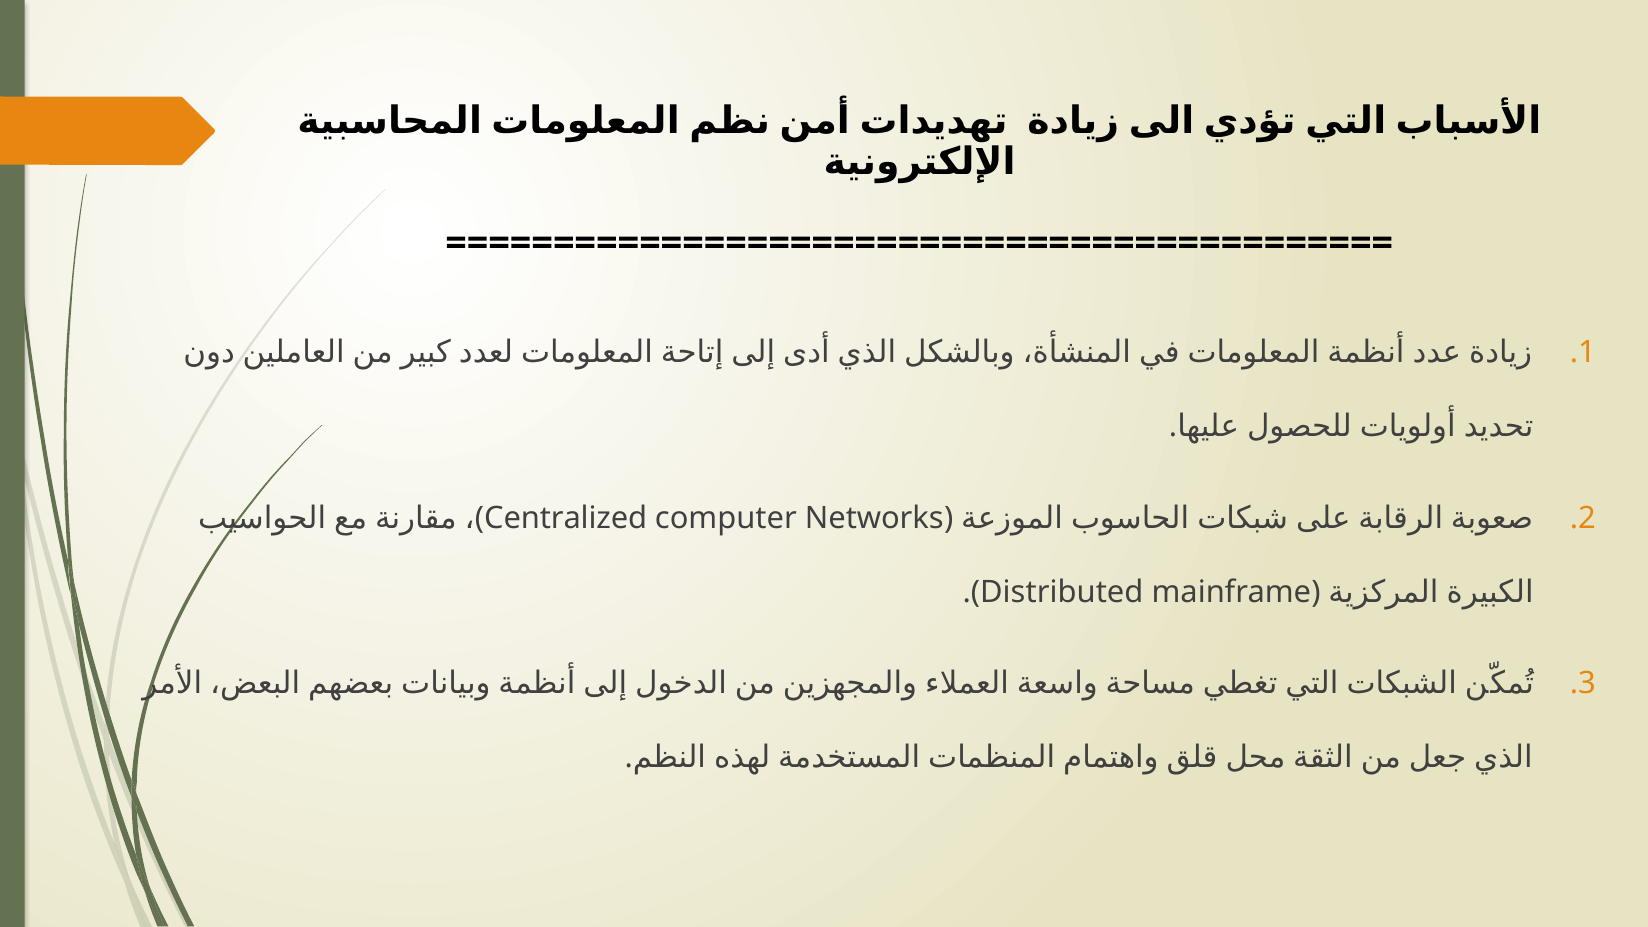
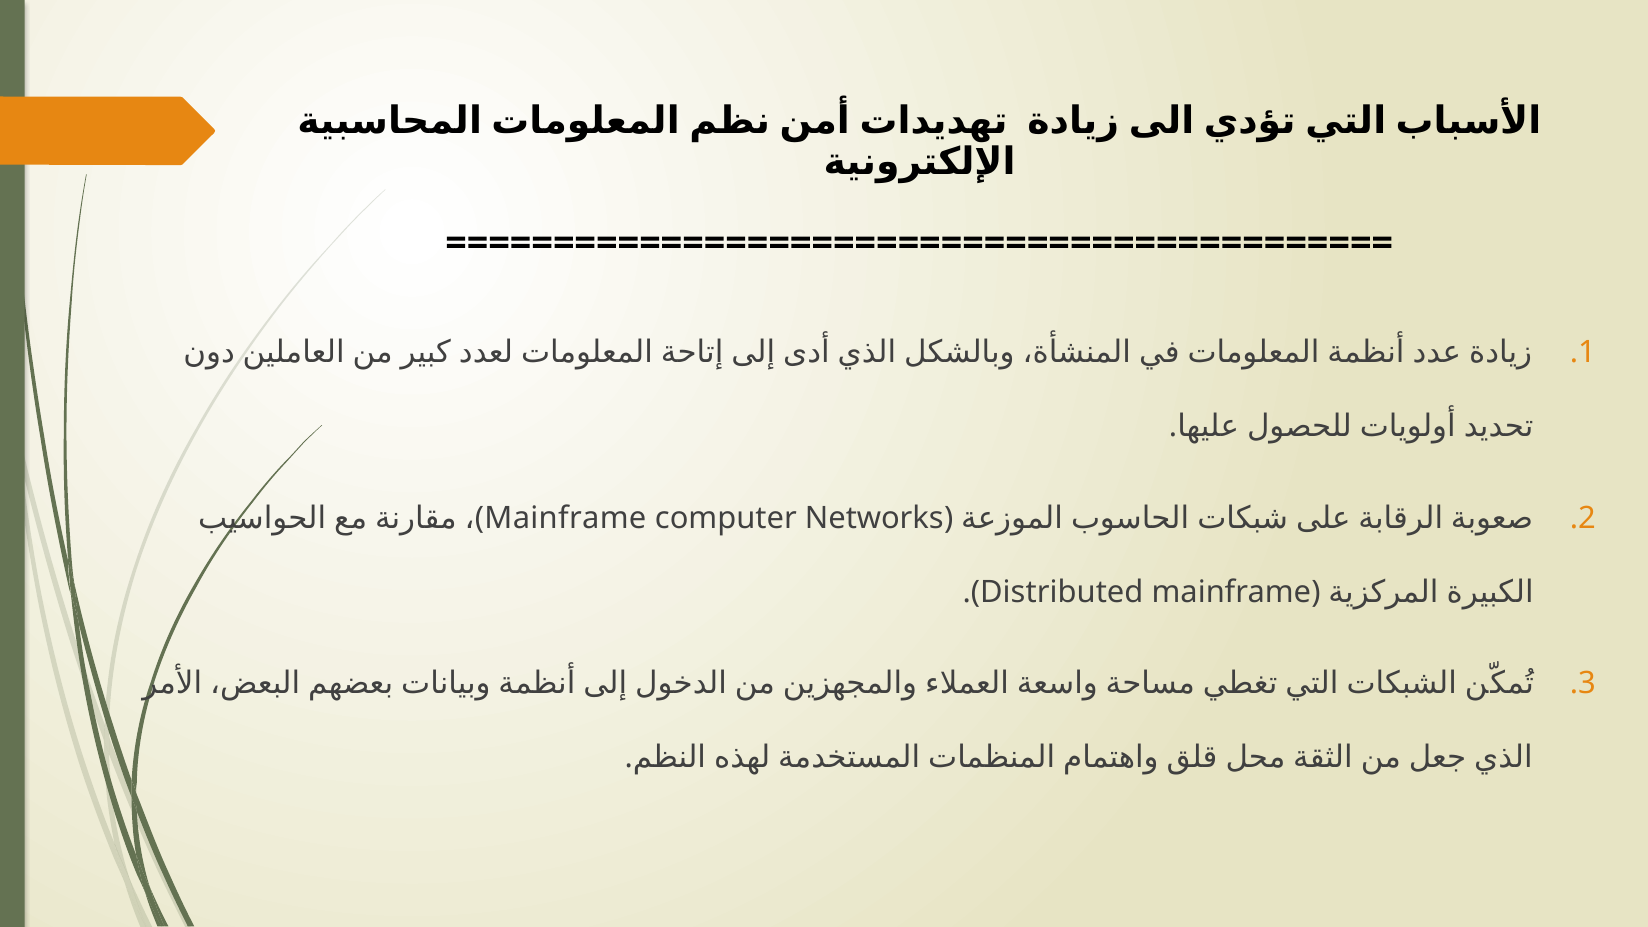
Centralized: Centralized -> Mainframe (565, 518)
